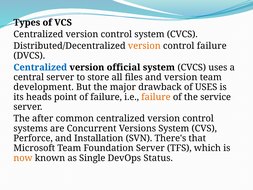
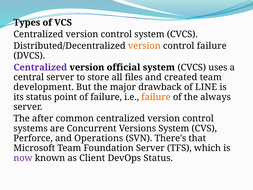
Centralized colour: blue -> purple (40, 67)
and version: version -> created (181, 77)
of USES: USES -> LINE (206, 87)
its heads: heads -> status (39, 97)
service: service -> always (216, 97)
Installation: Installation -> Operations (99, 138)
now colour: orange -> purple (23, 158)
Single: Single -> Client (92, 158)
